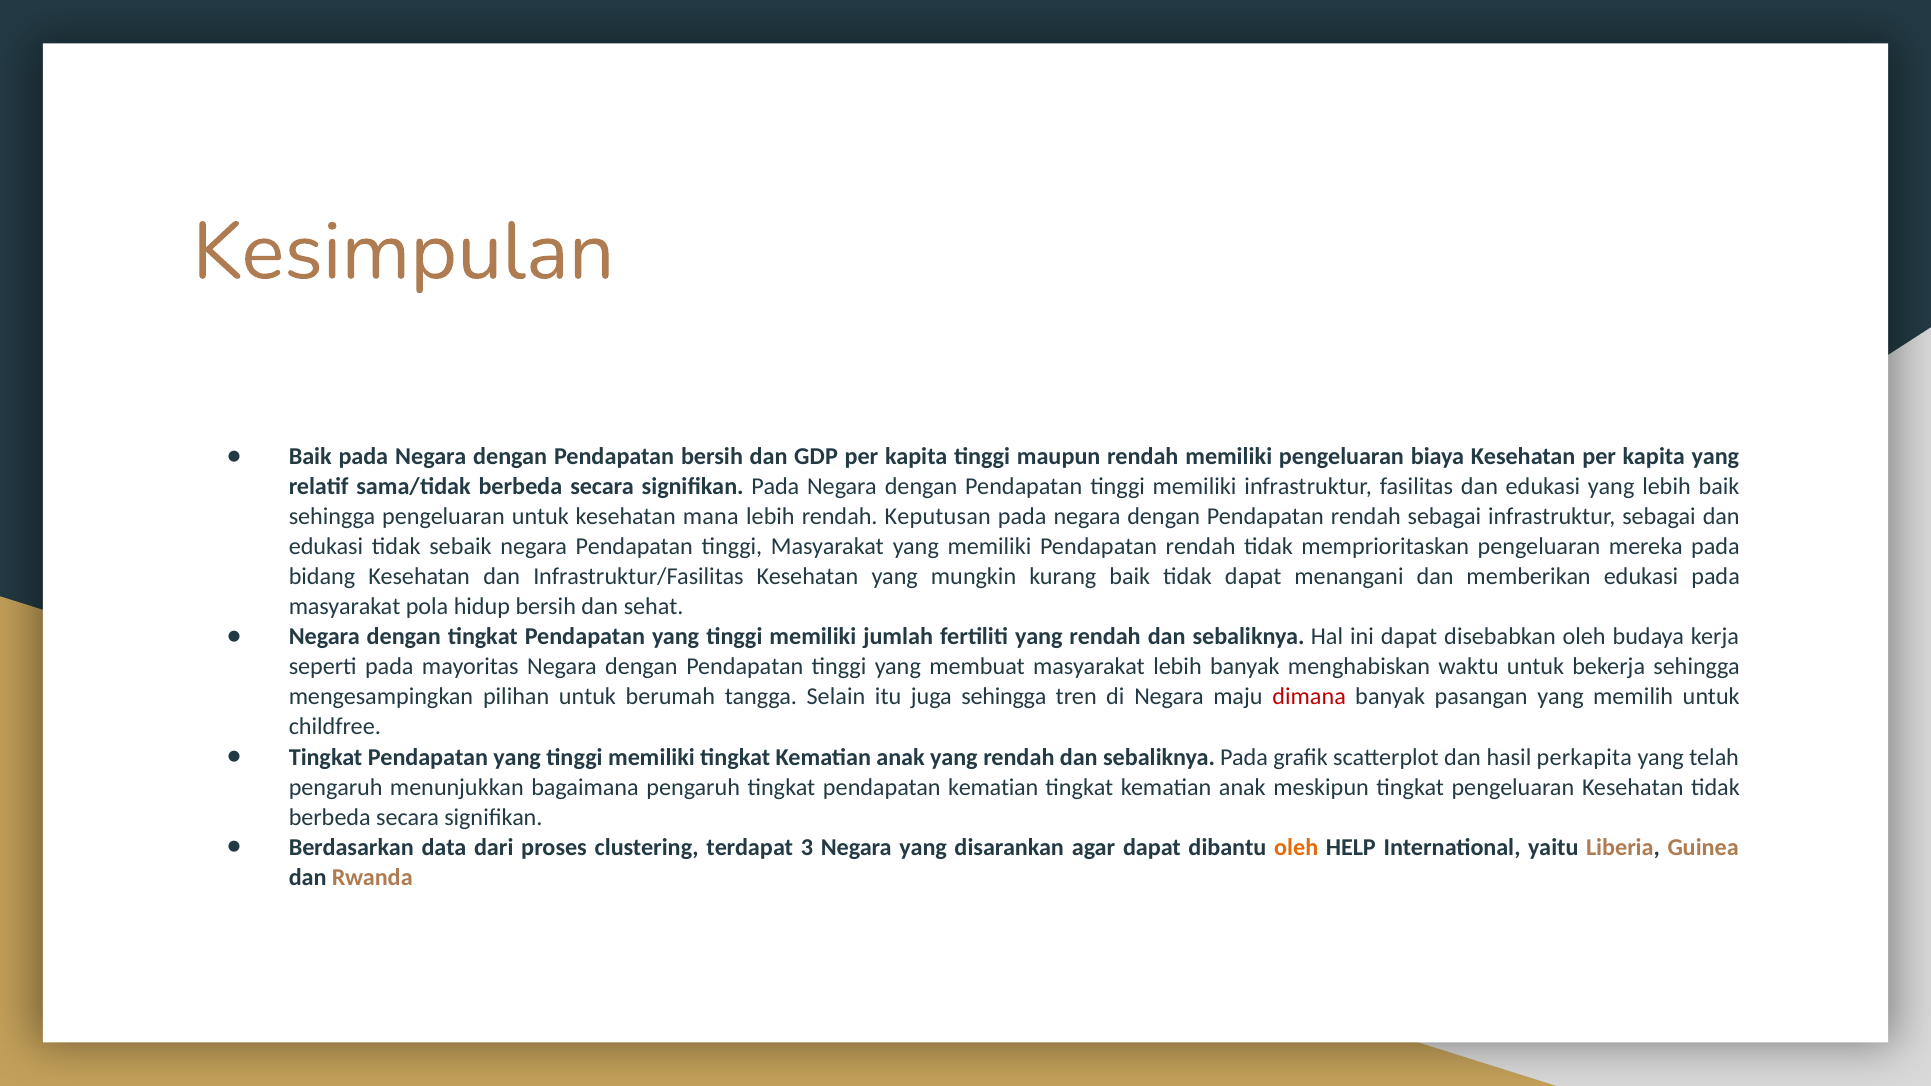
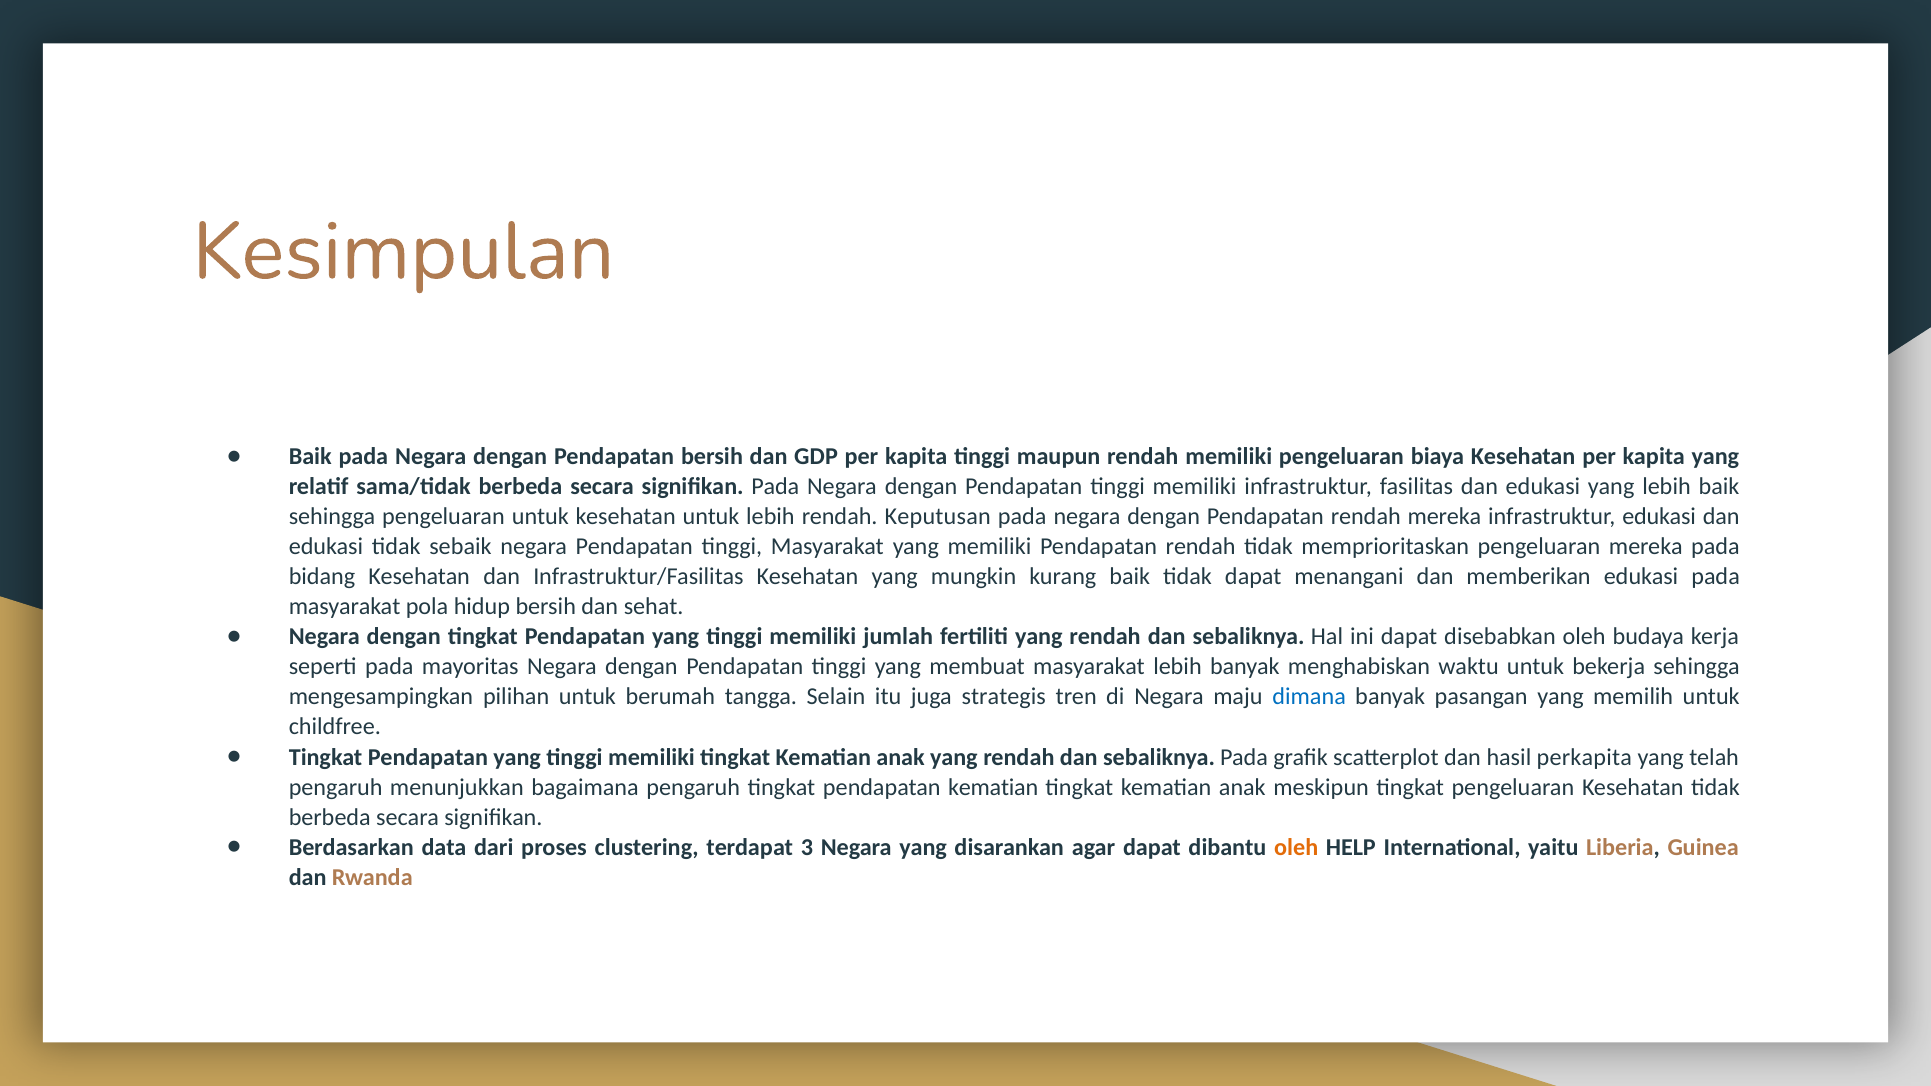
kesehatan mana: mana -> untuk (711, 517)
rendah sebagai: sebagai -> mereka (1444, 517)
infrastruktur sebagai: sebagai -> edukasi (1659, 517)
juga sehingga: sehingga -> strategis (1004, 697)
dimana colour: red -> blue (1309, 697)
